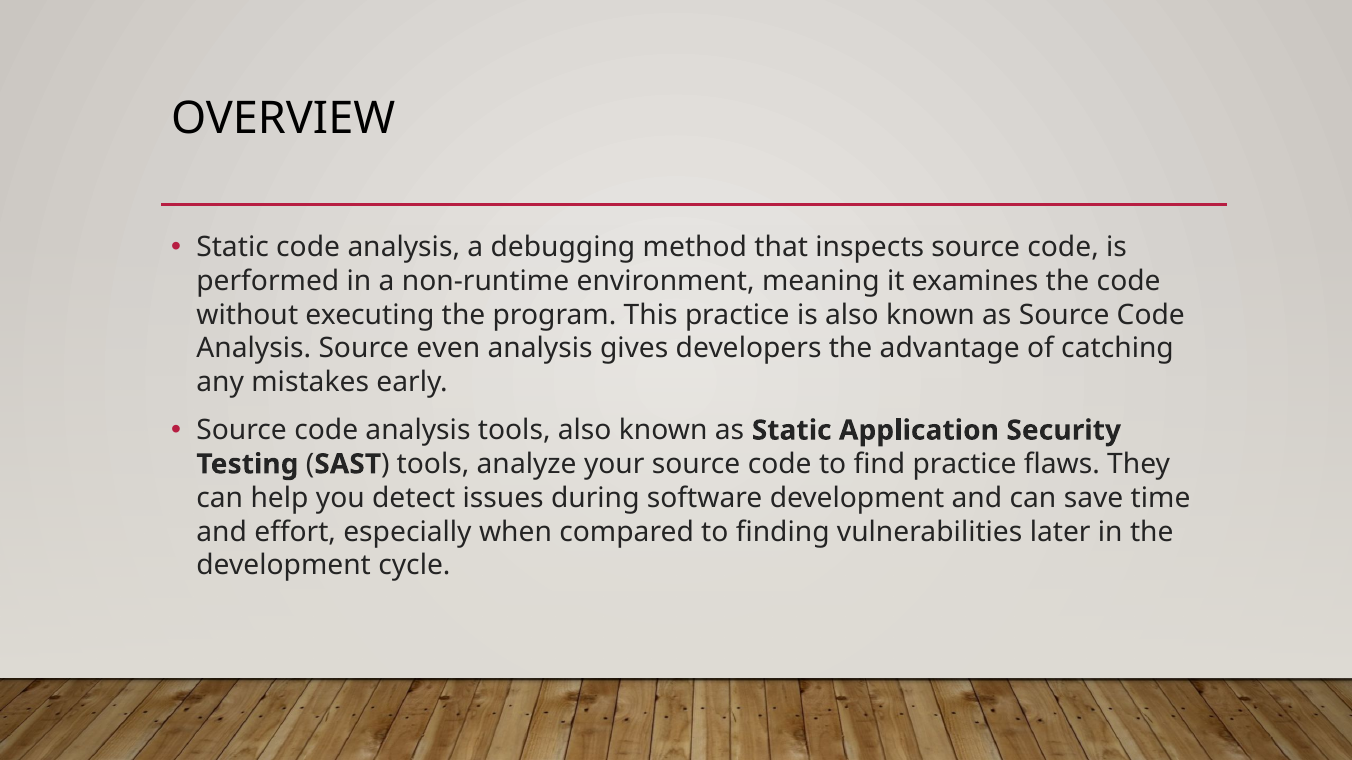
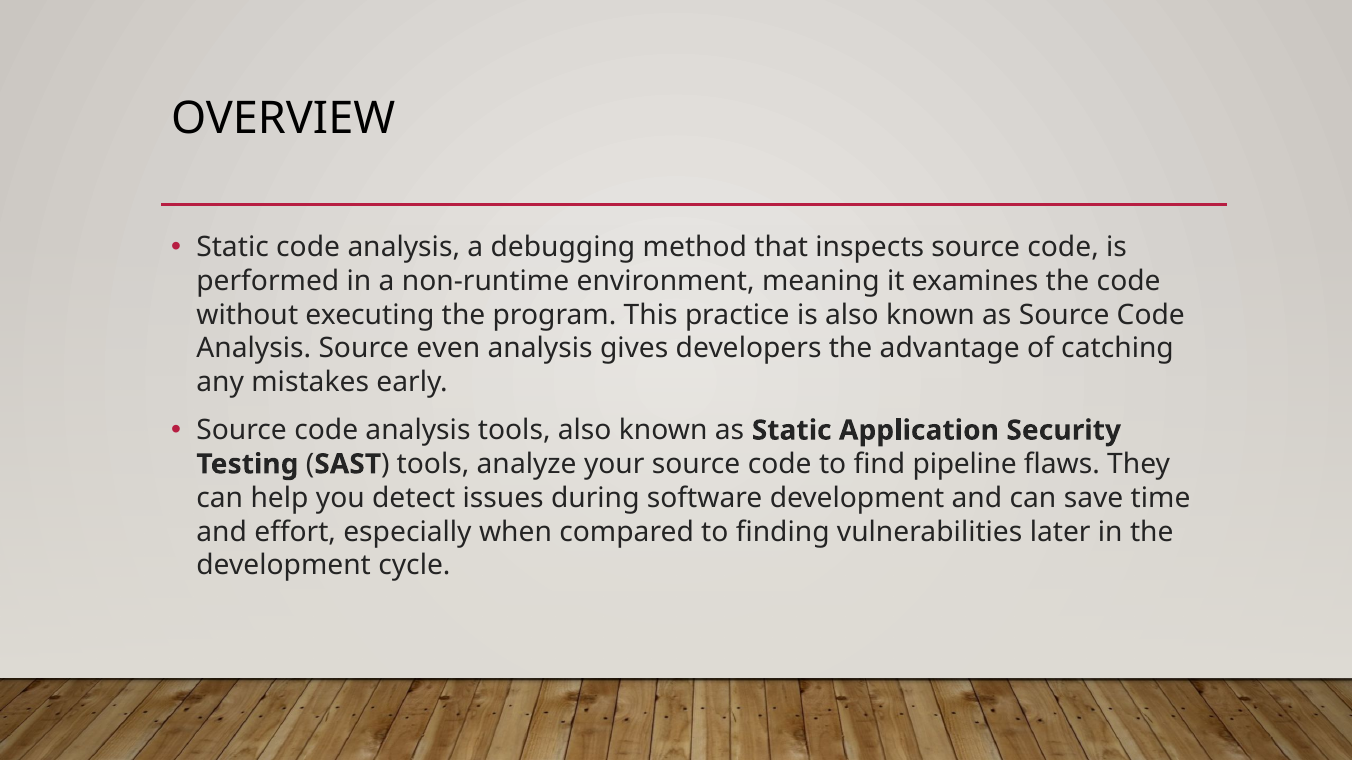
find practice: practice -> pipeline (965, 464)
